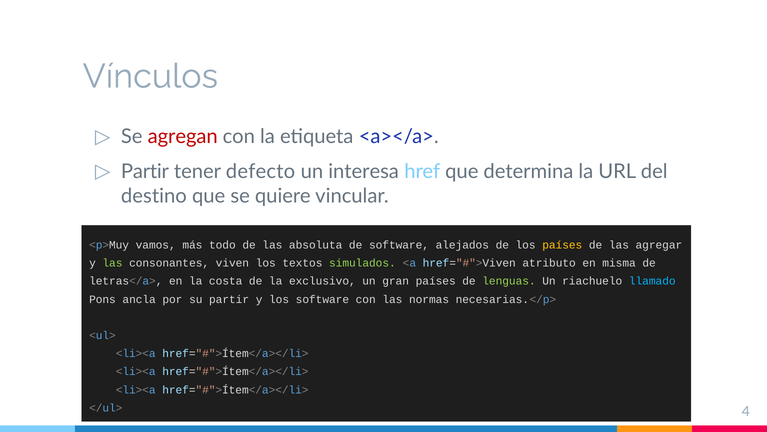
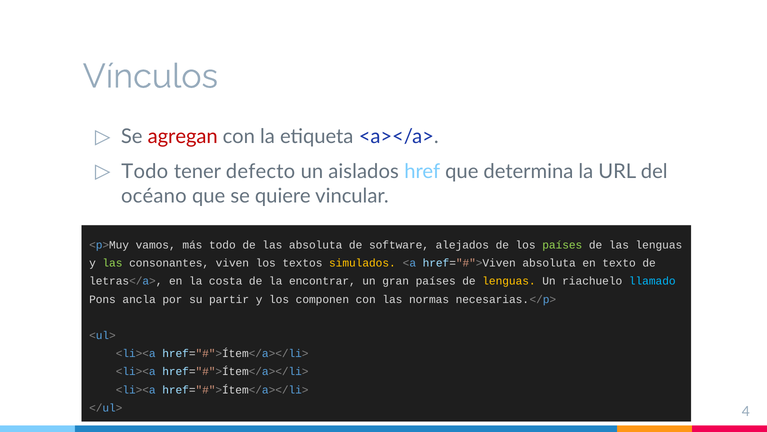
Partir: Partir -> Todo (145, 171)
interesa: interesa -> aislados (364, 171)
destino: destino -> océano (154, 196)
países colour: yellow -> light green (562, 245)
las agregar: agregar -> lenguas (659, 245)
simulados colour: light green -> yellow (362, 263)
atributo: atributo -> absoluta (549, 263)
misma: misma -> texto (619, 263)
exclusivo: exclusivo -> encontrar (322, 281)
lenguas colour: light green -> yellow (509, 281)
los software: software -> componen (322, 299)
